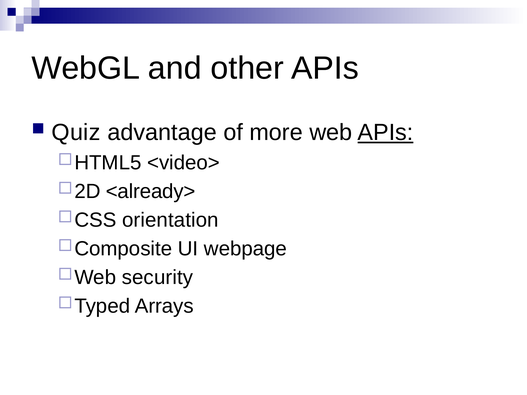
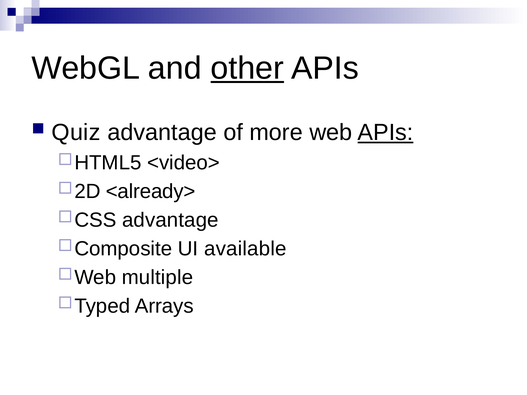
other underline: none -> present (247, 68)
orientation: orientation -> advantage (170, 220)
webpage: webpage -> available (245, 249)
security: security -> multiple (157, 278)
